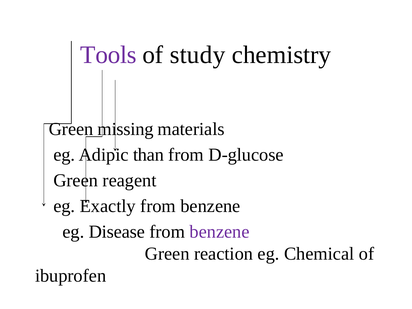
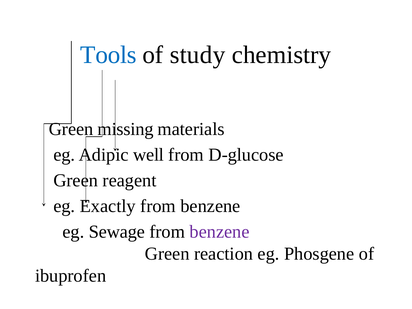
Tools colour: purple -> blue (108, 55)
than: than -> well (149, 155)
Disease: Disease -> Sewage (117, 232)
Chemical: Chemical -> Phosgene (319, 254)
